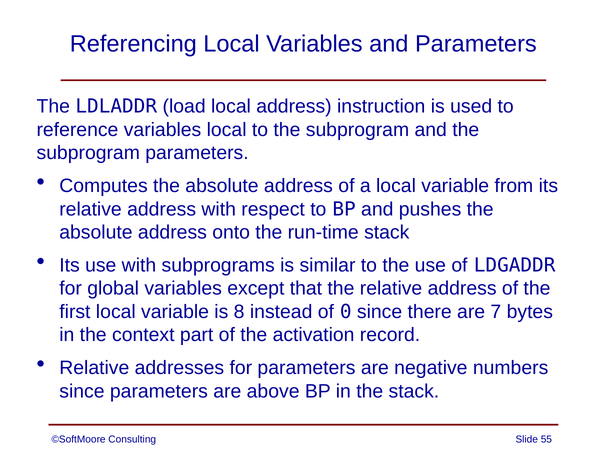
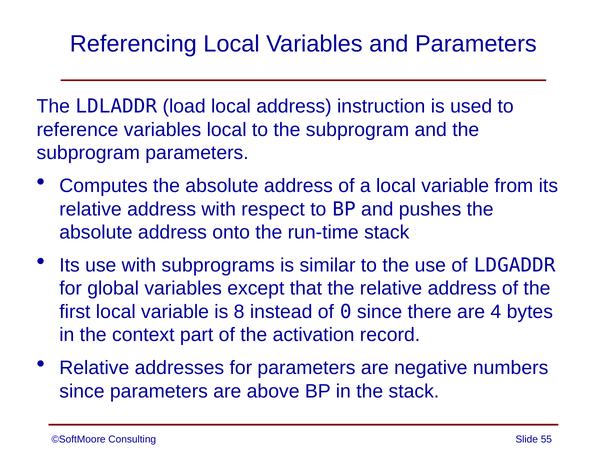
7: 7 -> 4 (496, 312)
